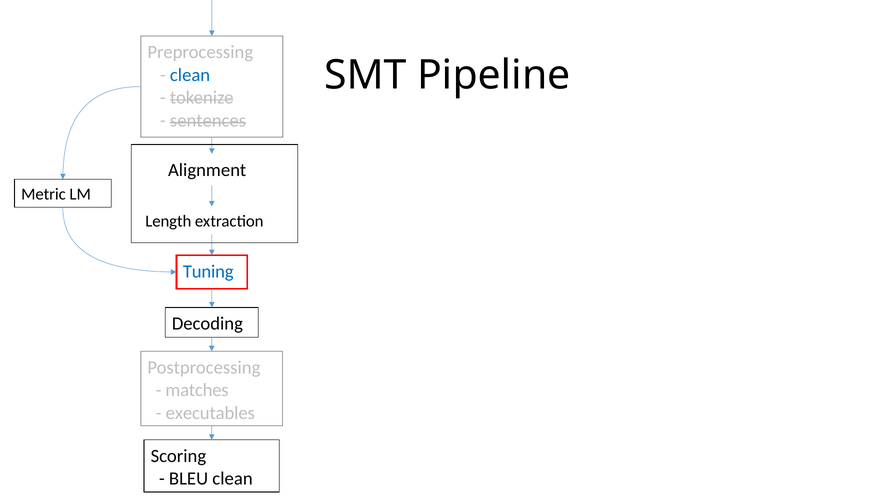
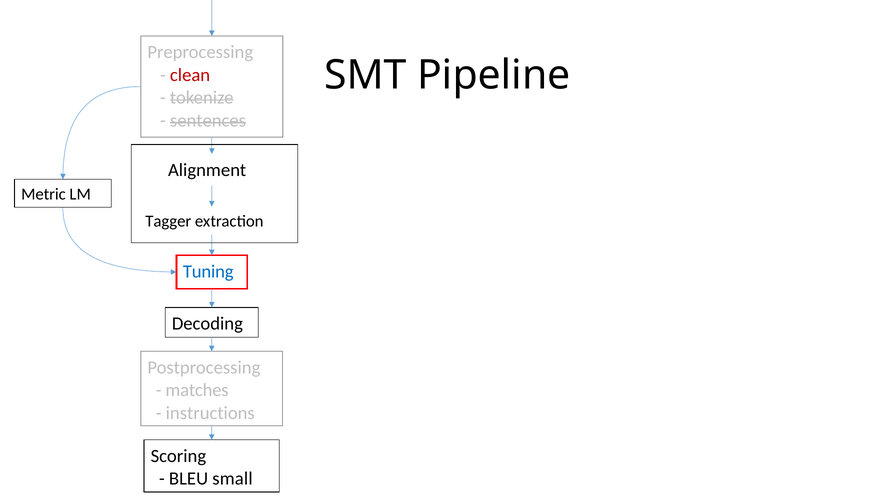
clean colour: blue -> red (190, 75)
Length: Length -> Tagger (168, 222)
executables: executables -> instructions (210, 413)
BLEU clean: clean -> small (232, 479)
